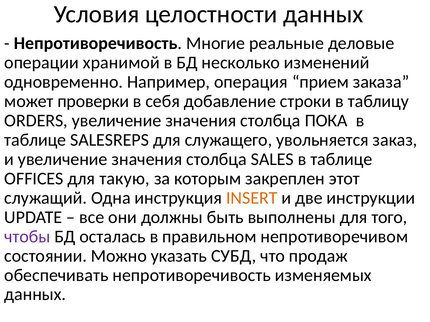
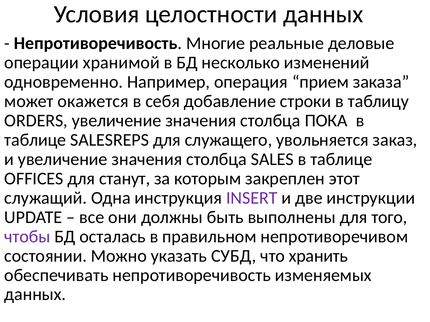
проверки: проверки -> окажется (93, 101)
такую: такую -> станут (125, 179)
INSERT colour: orange -> purple (252, 198)
продаж: продаж -> хранить (318, 256)
